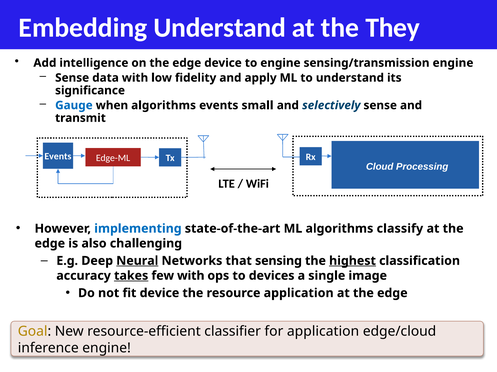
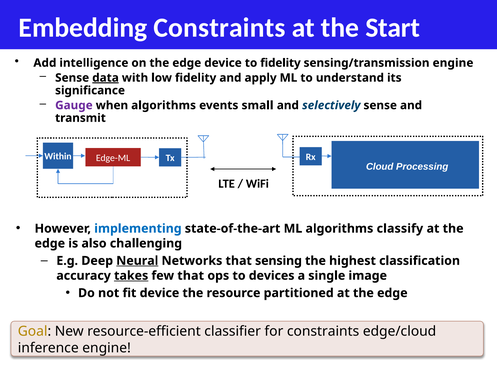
Embedding Understand: Understand -> Constraints (219, 28)
They: They -> Start (393, 28)
to engine: engine -> fidelity (280, 63)
data underline: none -> present (105, 78)
Gauge colour: blue -> purple (74, 106)
Events: Events -> Within (58, 157)
highest underline: present -> none (353, 261)
few with: with -> that (191, 276)
resource application: application -> partitioned (299, 294)
for application: application -> constraints (323, 332)
